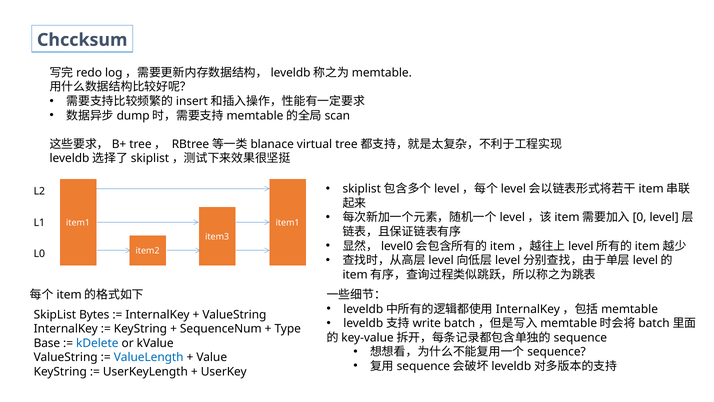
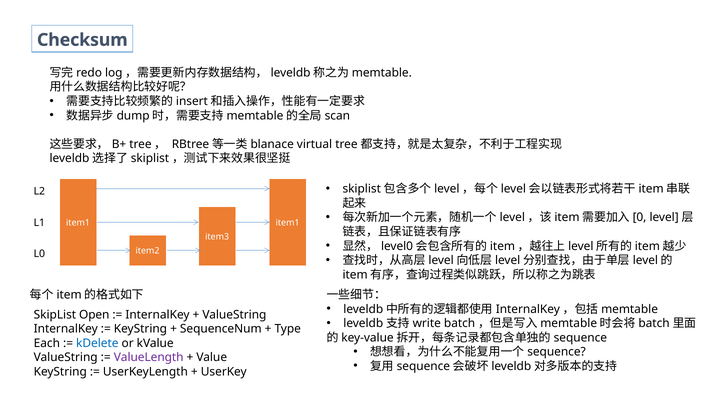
Chccksum: Chccksum -> Checksum (82, 40)
Bytes: Bytes -> Open (94, 314)
Base: Base -> Each (47, 343)
ValueLength colour: blue -> purple (149, 357)
